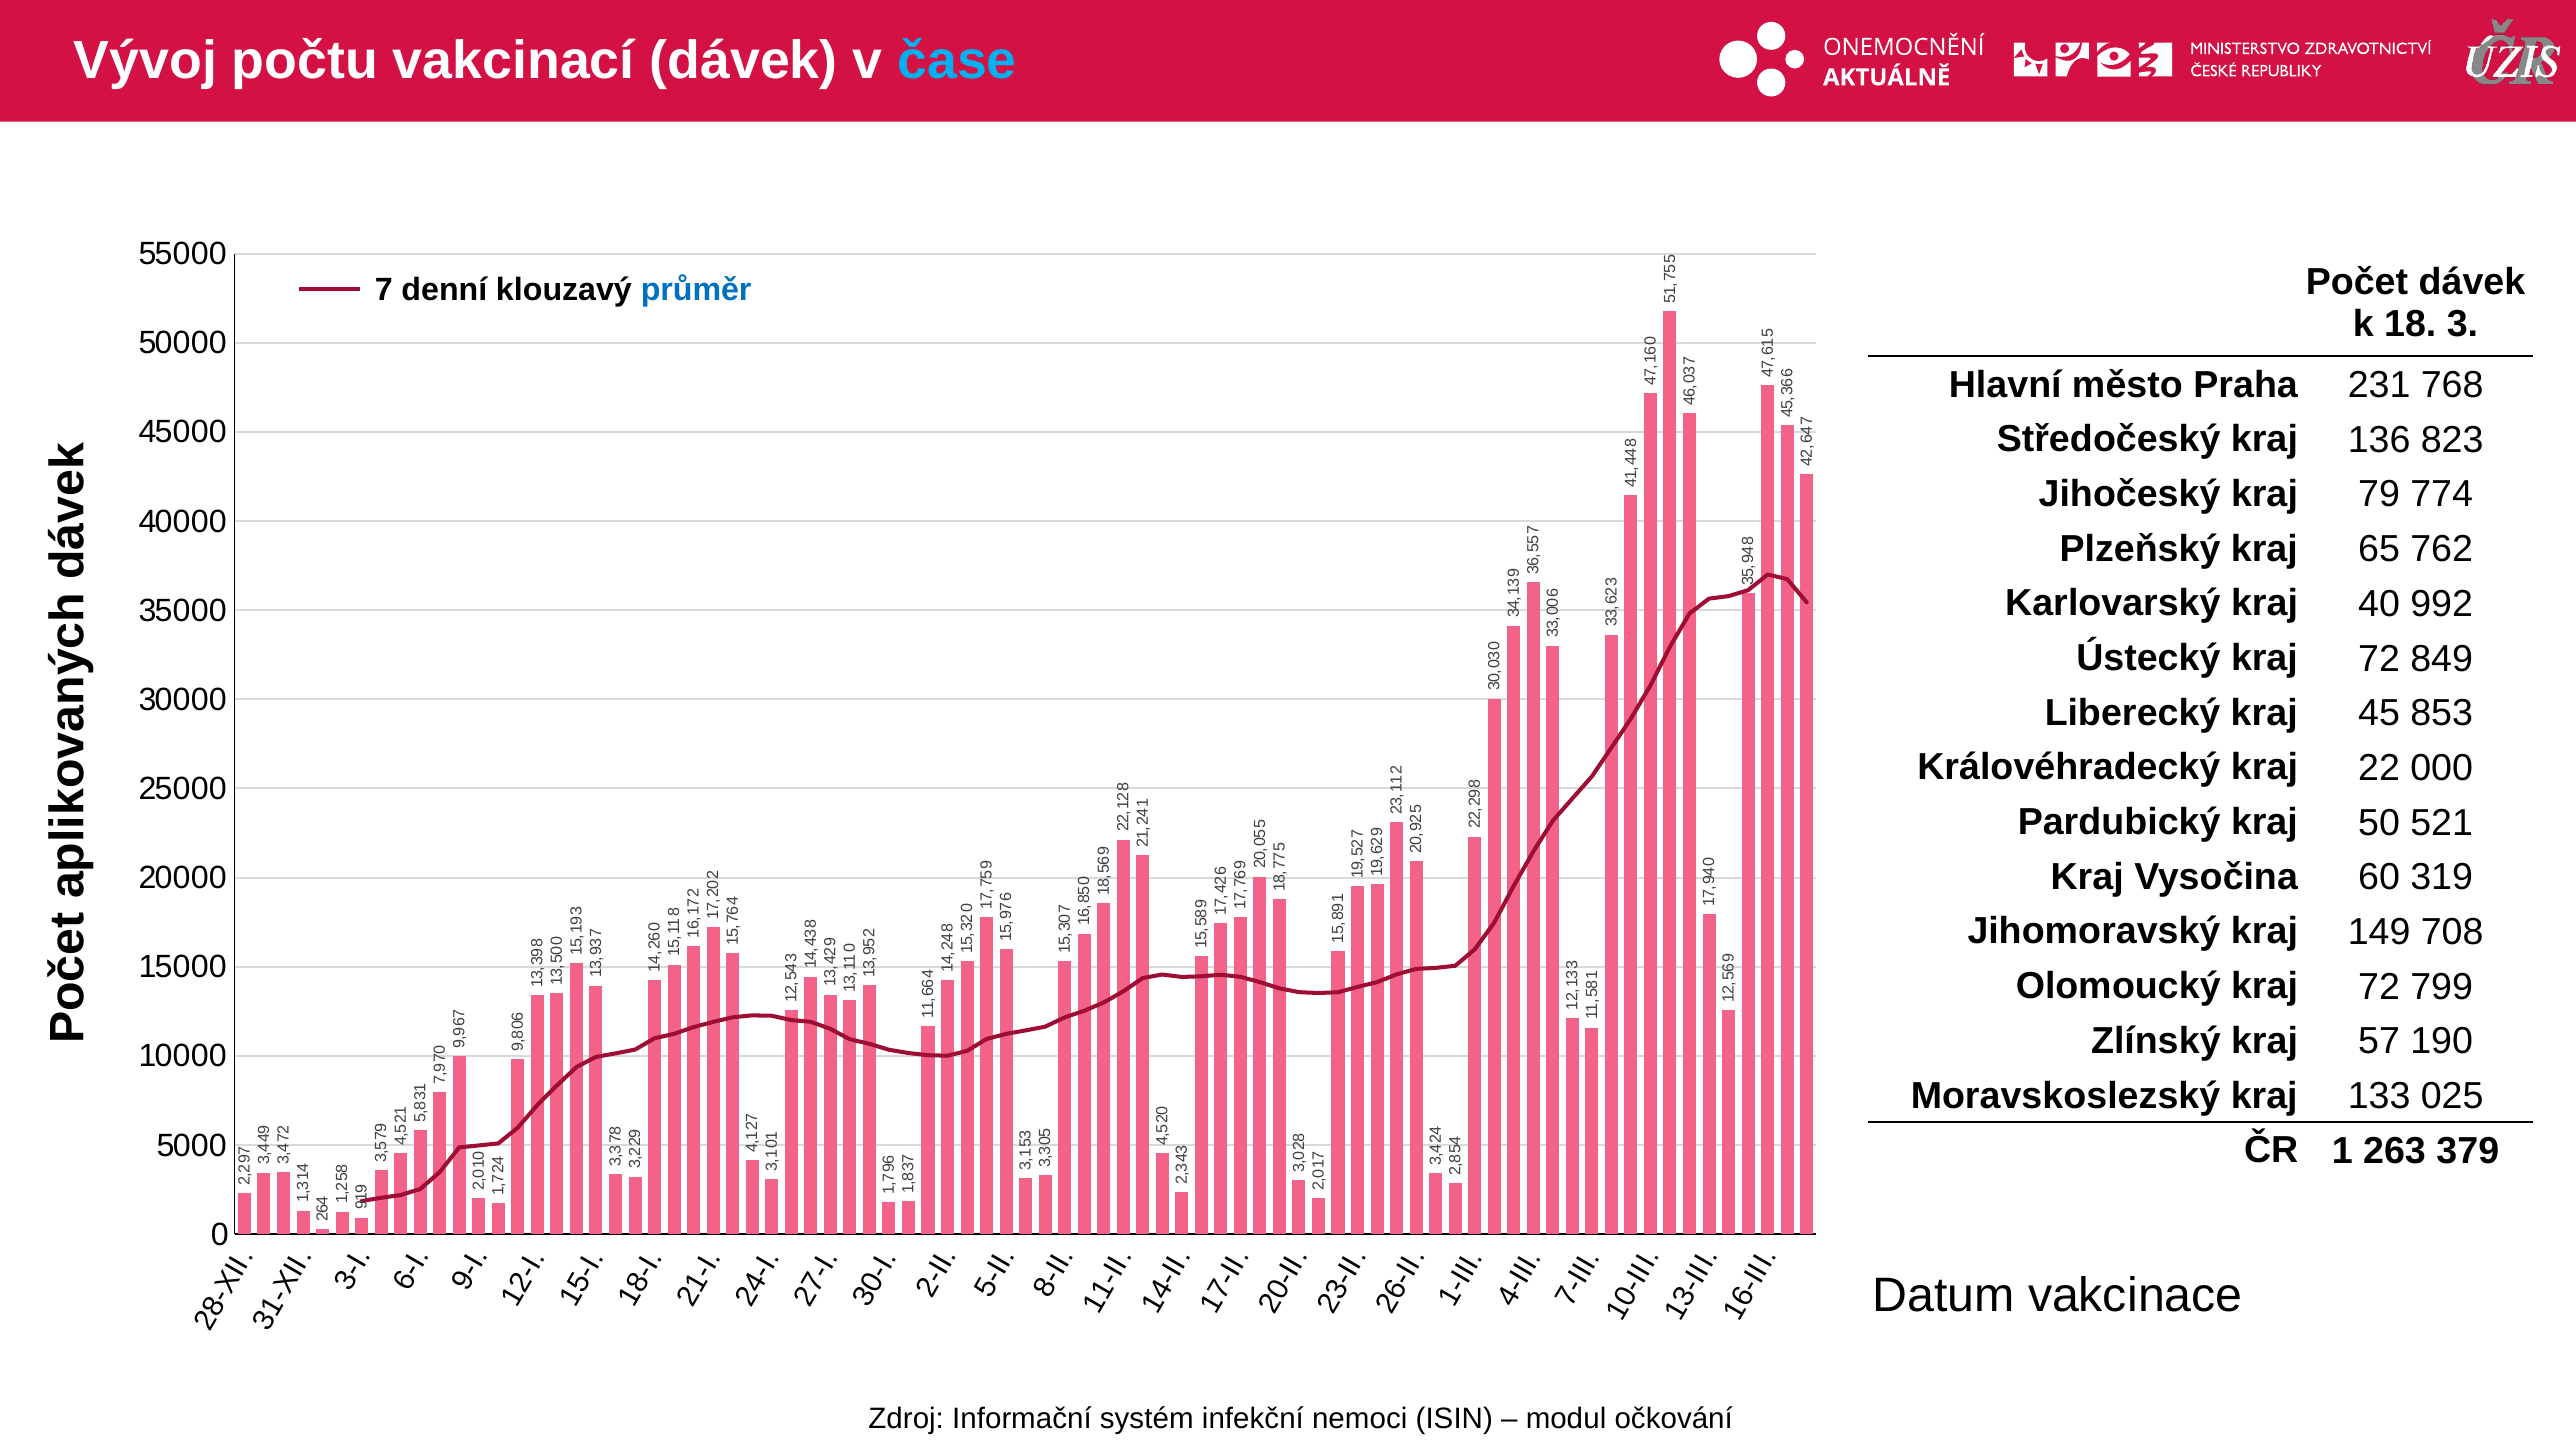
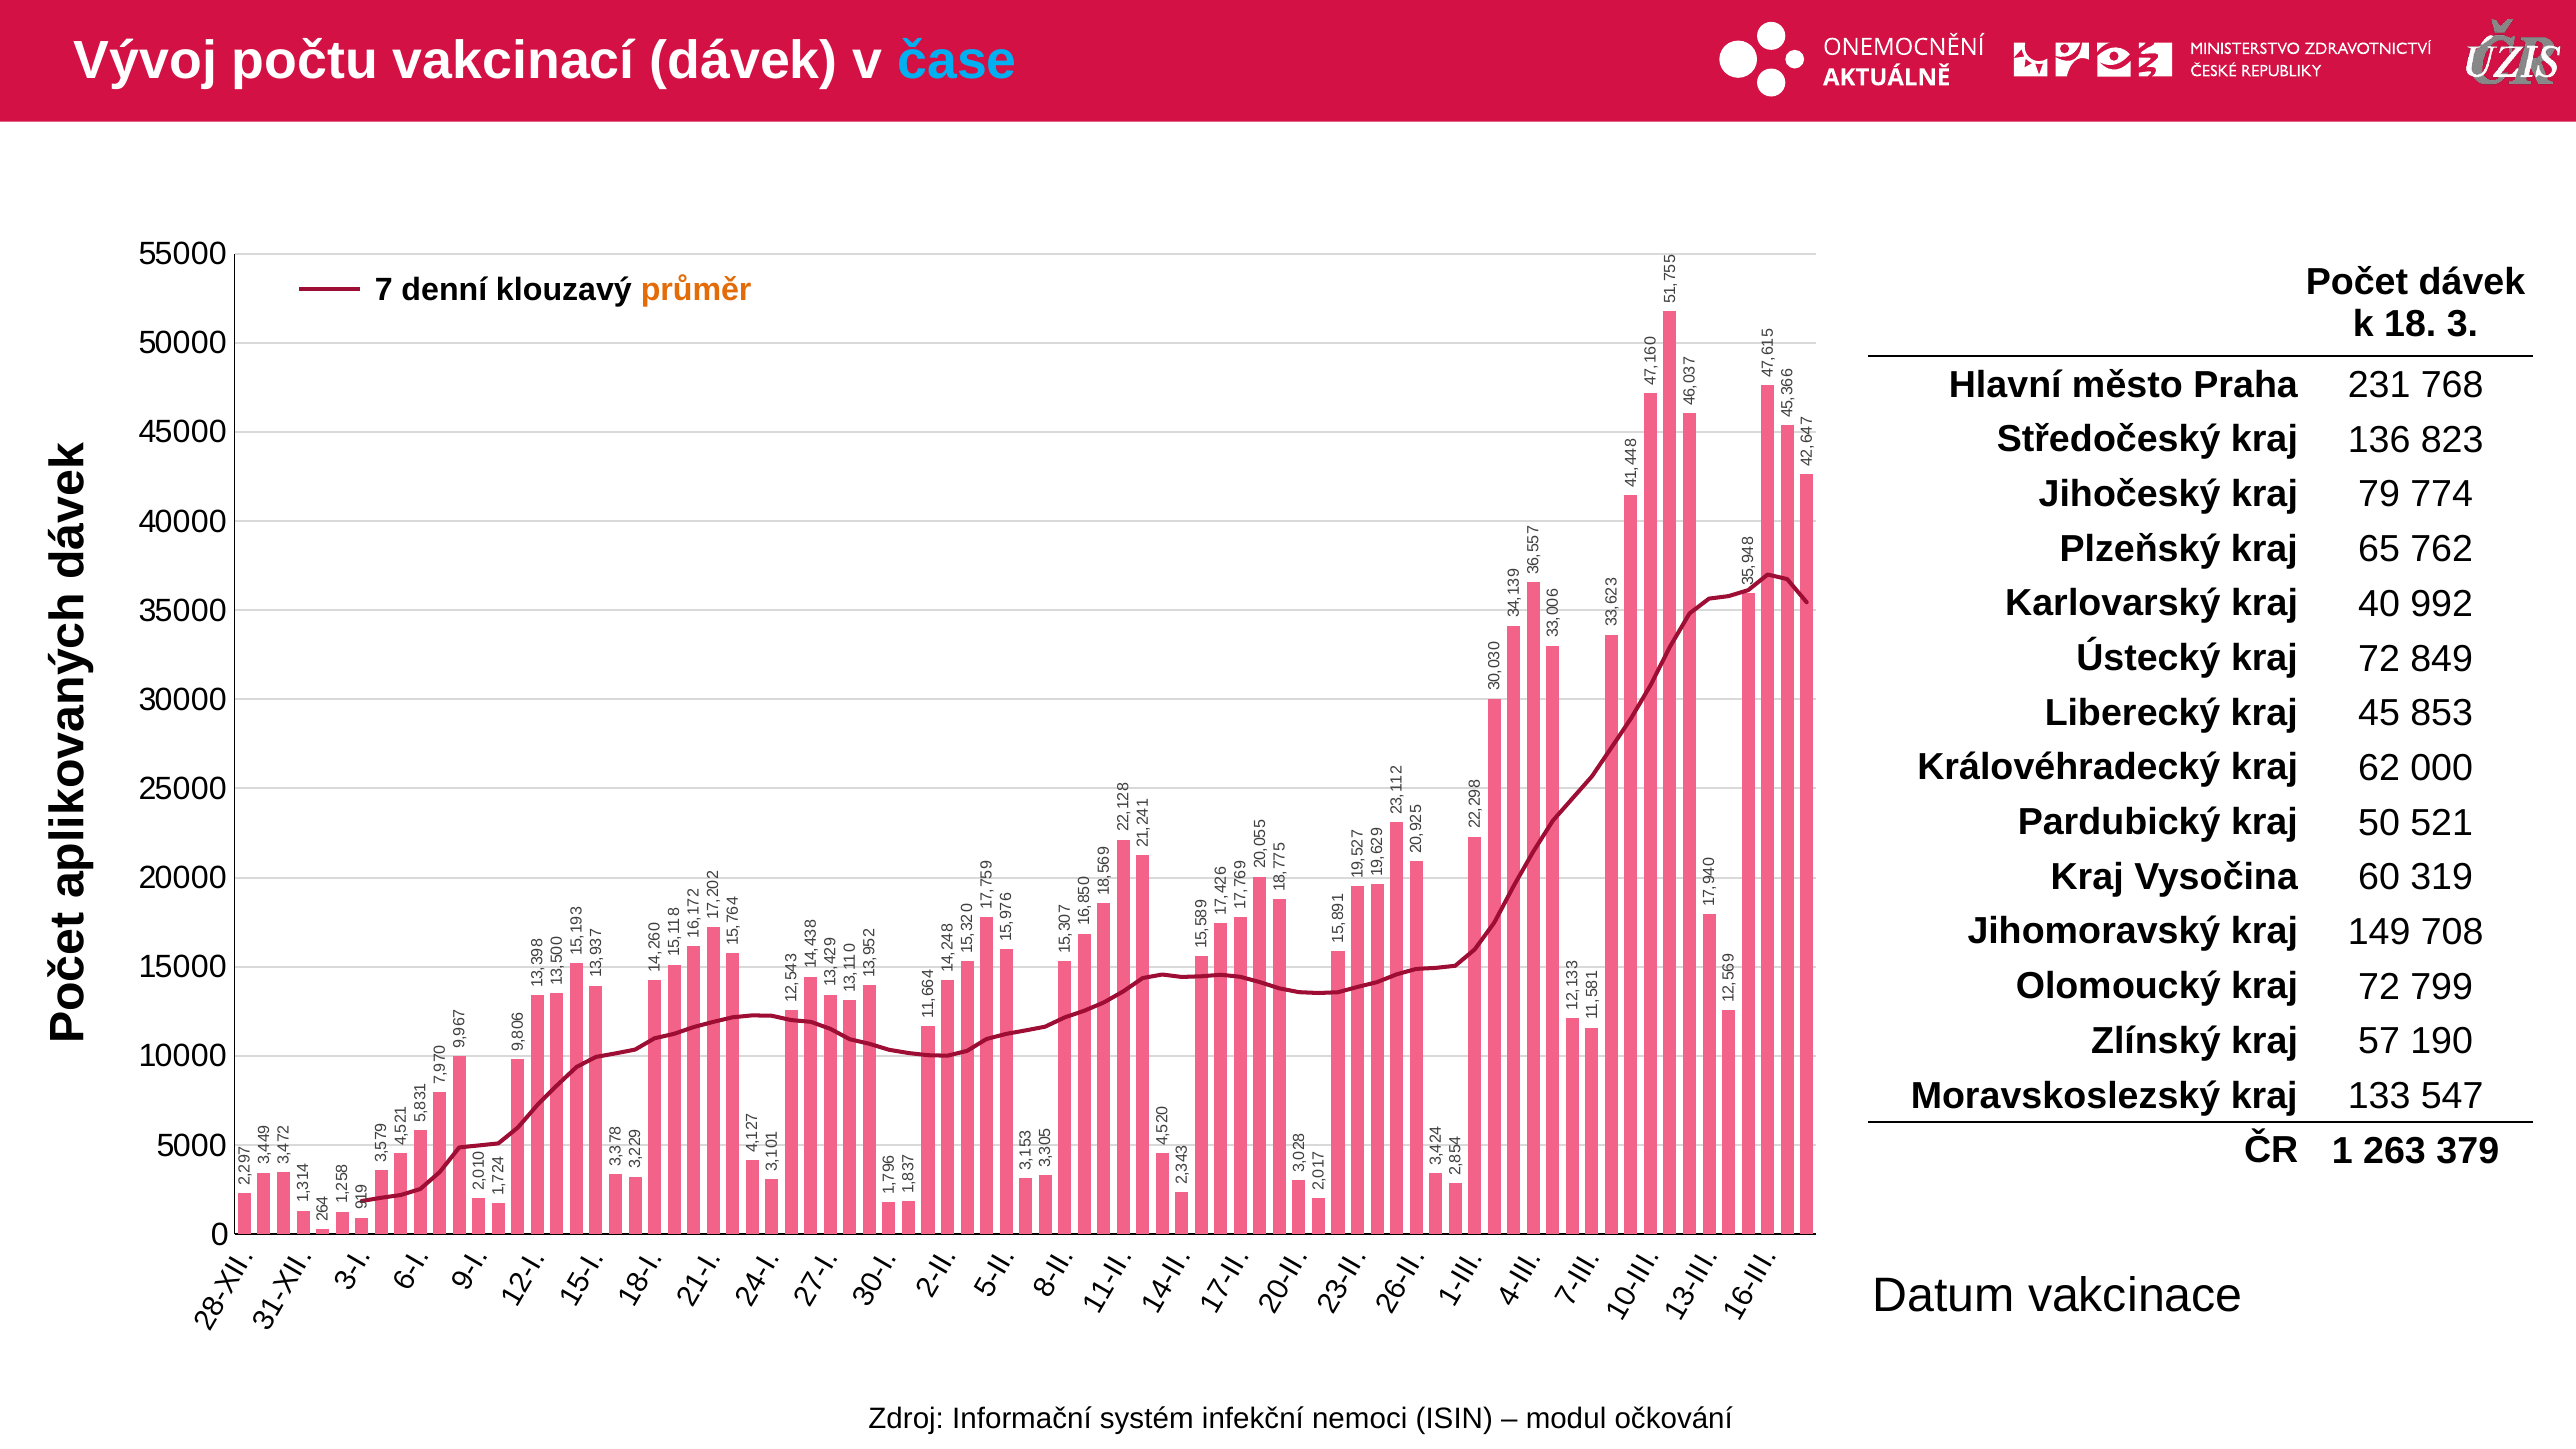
průměr colour: blue -> orange (696, 289)
22: 22 -> 62 (2379, 768)
025: 025 -> 547 (2452, 1096)
